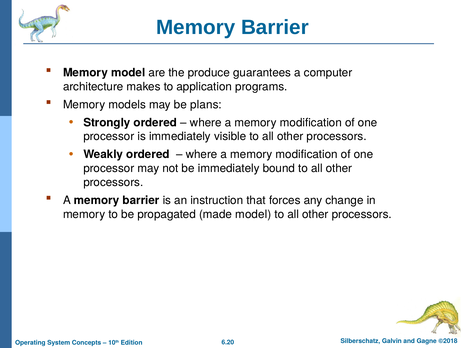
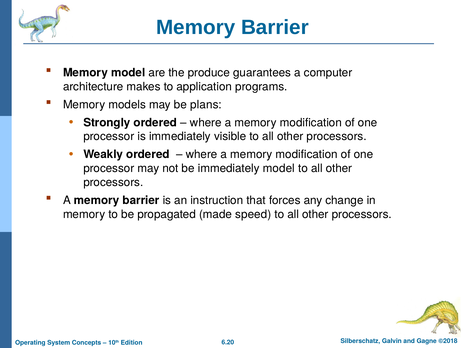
immediately bound: bound -> model (279, 169)
made model: model -> speed (253, 215)
